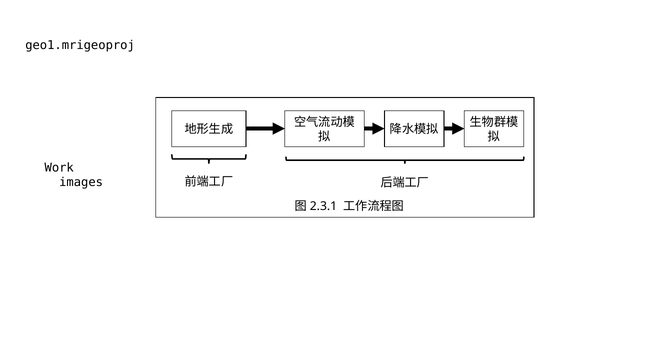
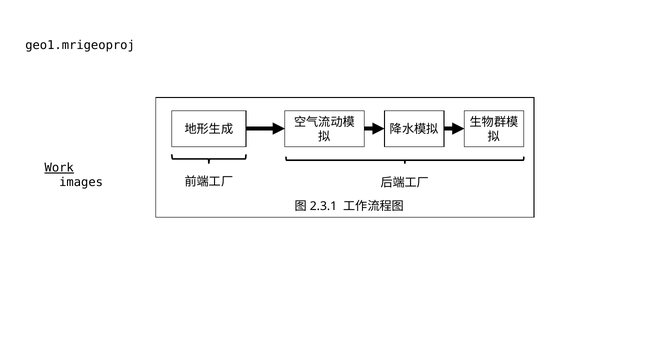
Work underline: none -> present (59, 168)
